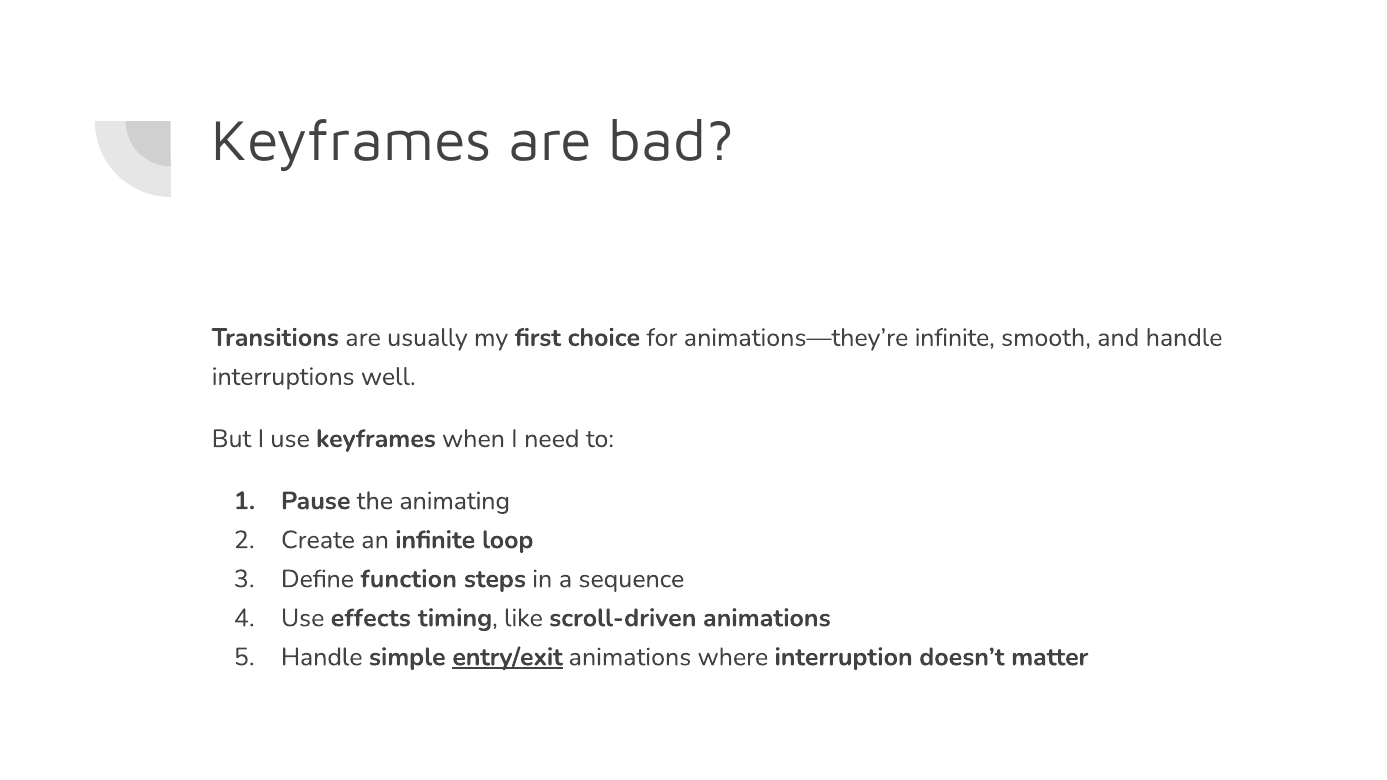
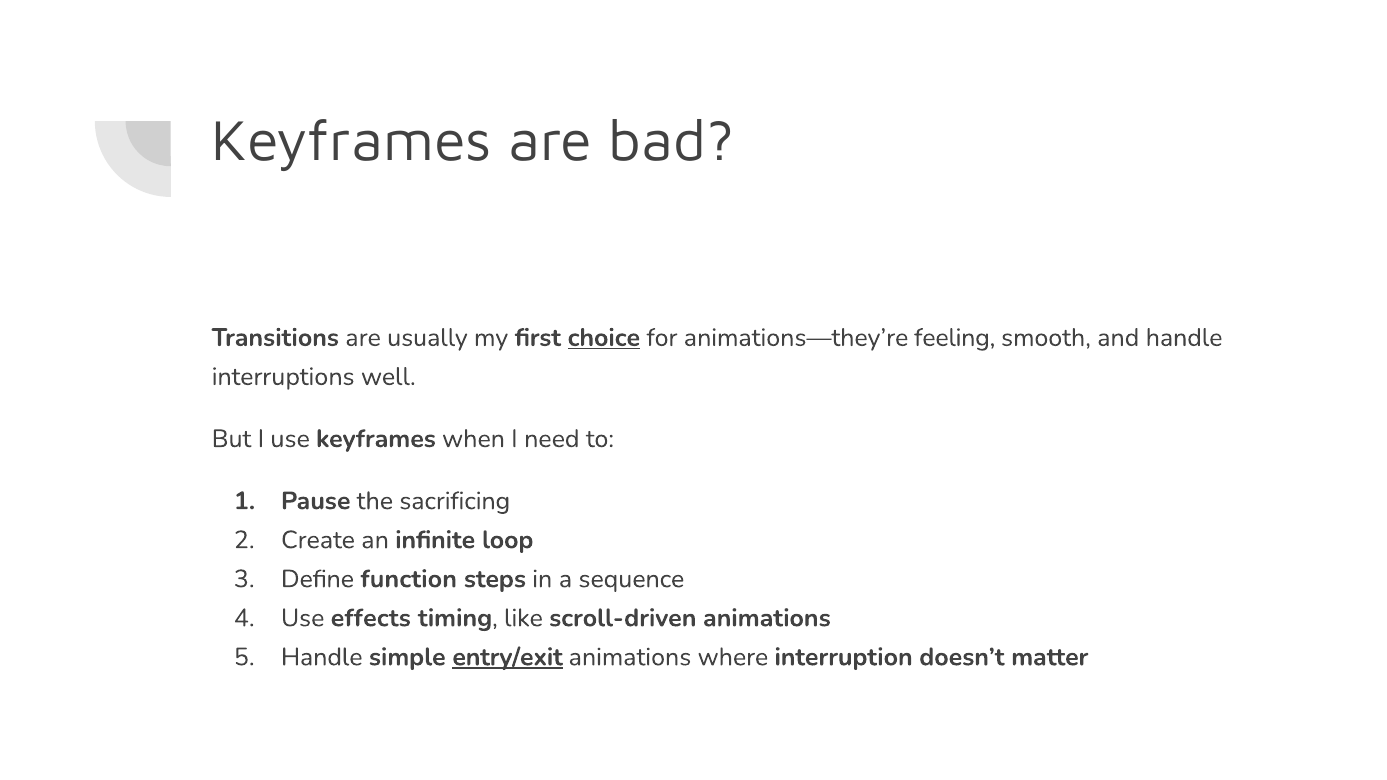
choice underline: none -> present (604, 338)
animations—they’re infinite: infinite -> feeling (955, 338)
animating: animating -> sacrificing (455, 501)
